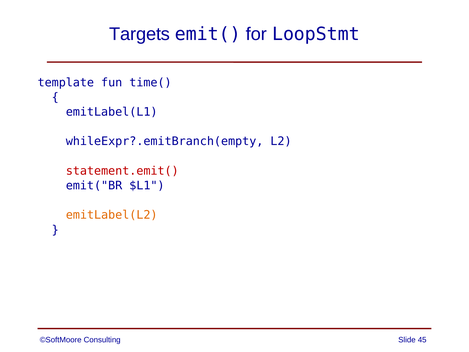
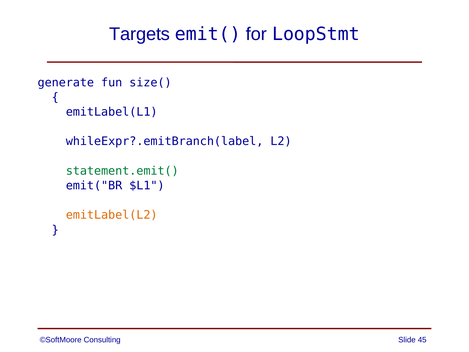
template: template -> generate (66, 82)
time(: time( -> size( (150, 82)
whileExpr?.emitBranch(empty: whileExpr?.emitBranch(empty -> whileExpr?.emitBranch(label (165, 141)
statement.emit( colour: red -> green (122, 171)
